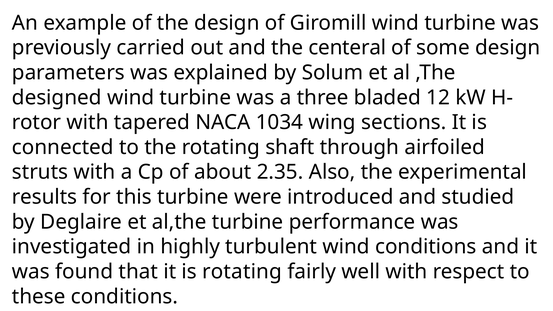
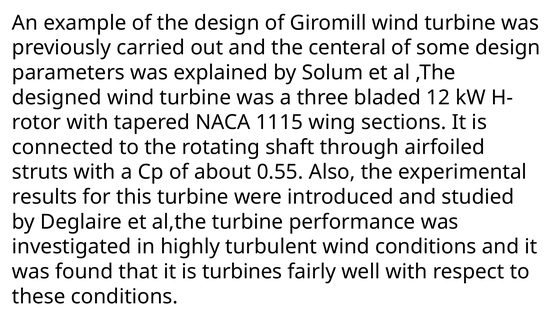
1034: 1034 -> 1115 (279, 122)
2.35: 2.35 -> 0.55 (280, 172)
is rotating: rotating -> turbines (242, 272)
